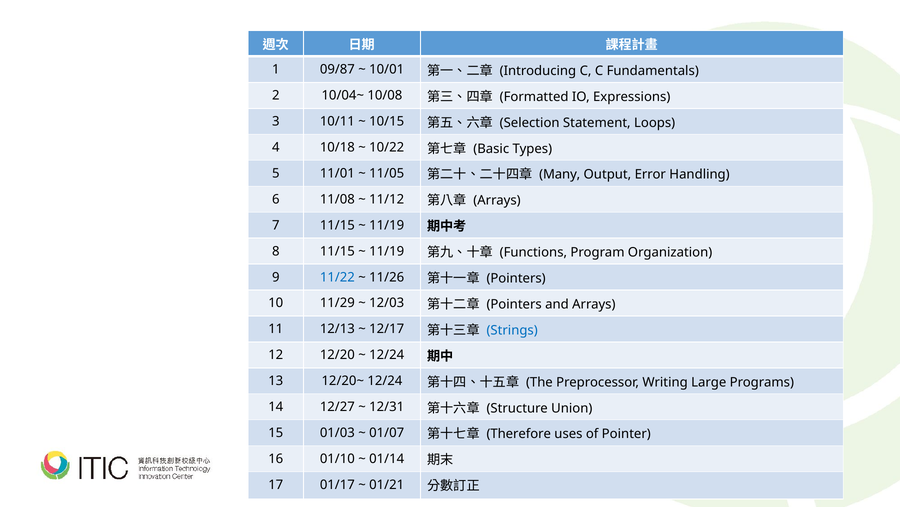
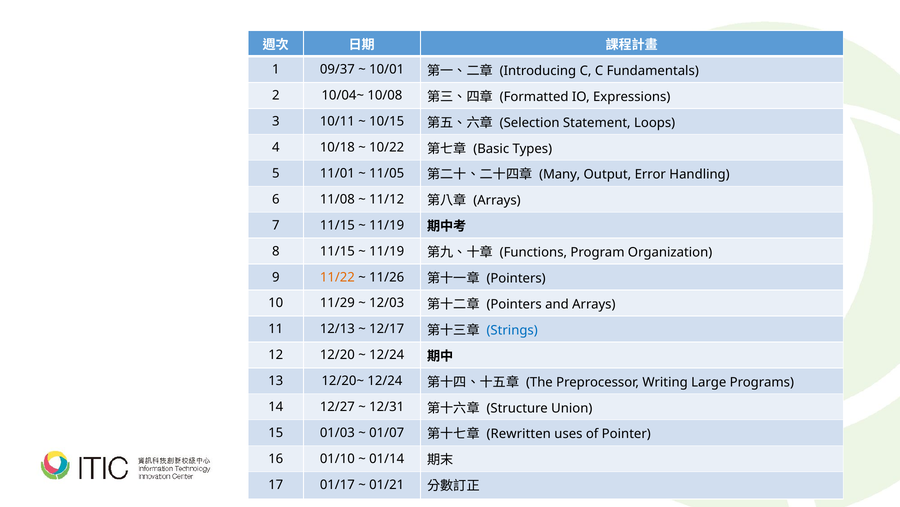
09/87: 09/87 -> 09/37 (337, 69)
11/22 colour: blue -> orange (337, 277)
Therefore: Therefore -> Rewritten (519, 433)
